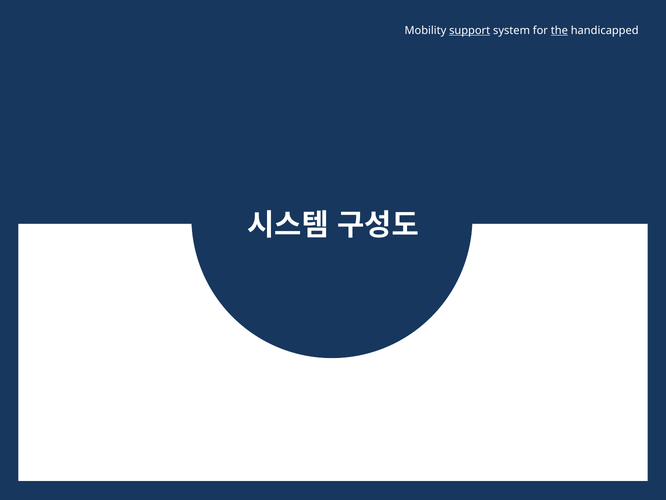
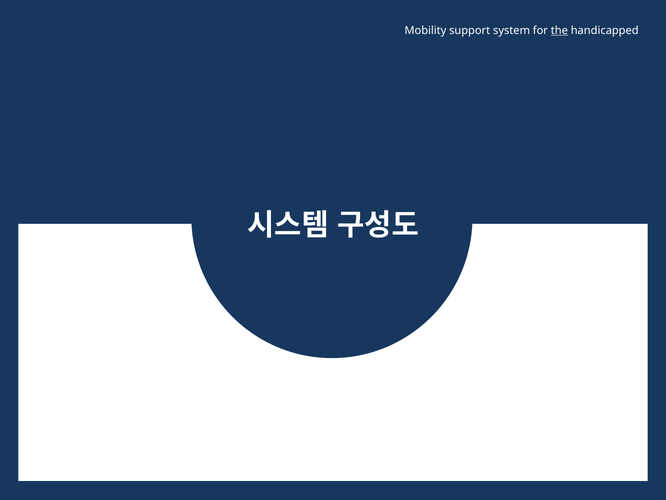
support underline: present -> none (470, 30)
